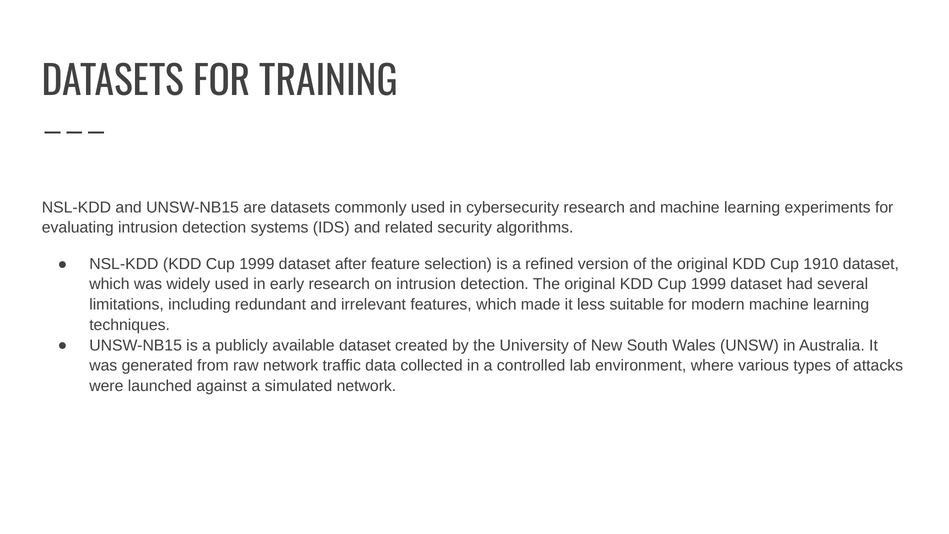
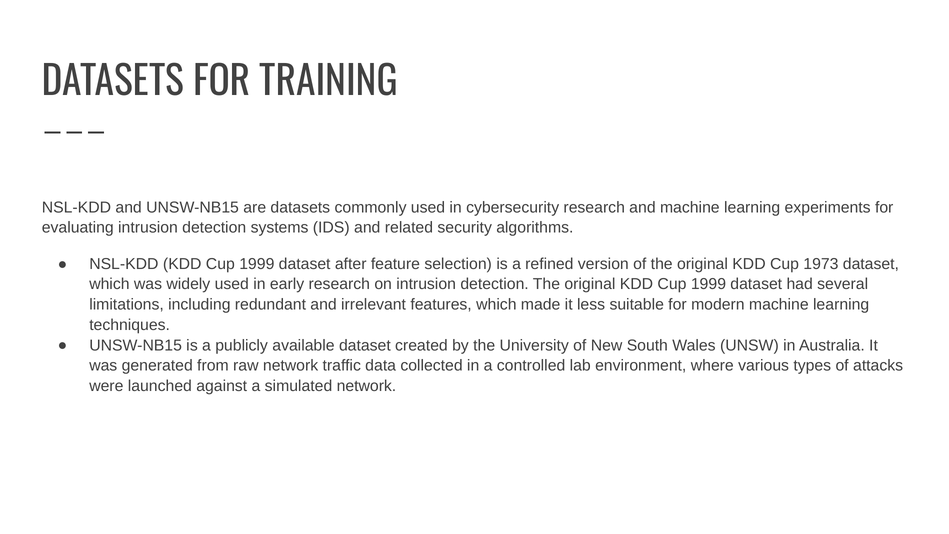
1910: 1910 -> 1973 (821, 264)
